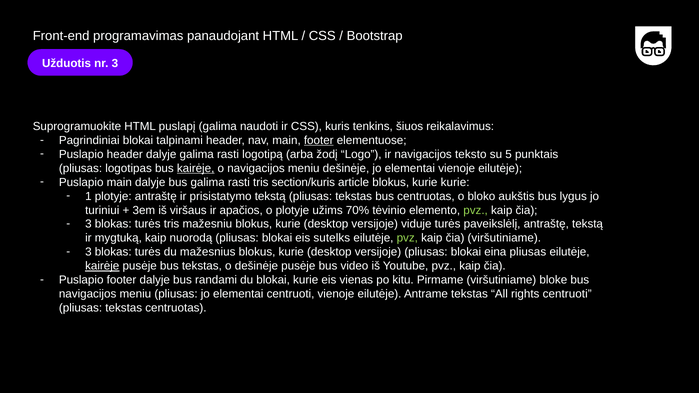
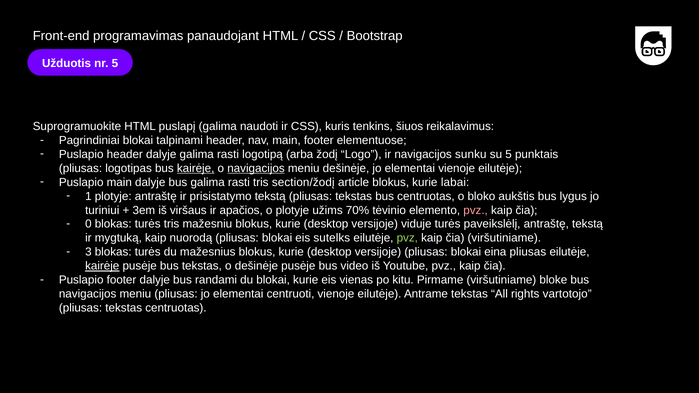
nr 3: 3 -> 5 (115, 63)
footer underline: present -> none (319, 140)
teksto: teksto -> sunku (471, 154)
navigacijos underline: none -> present (256, 168)
section/kuris: section/kuris -> section/žodį (303, 182)
kurie kurie: kurie -> labai (455, 182)
pvz colour: light green -> pink (476, 210)
3: 3 -> 0 (88, 224)
rights centruoti: centruoti -> vartotojo (567, 294)
